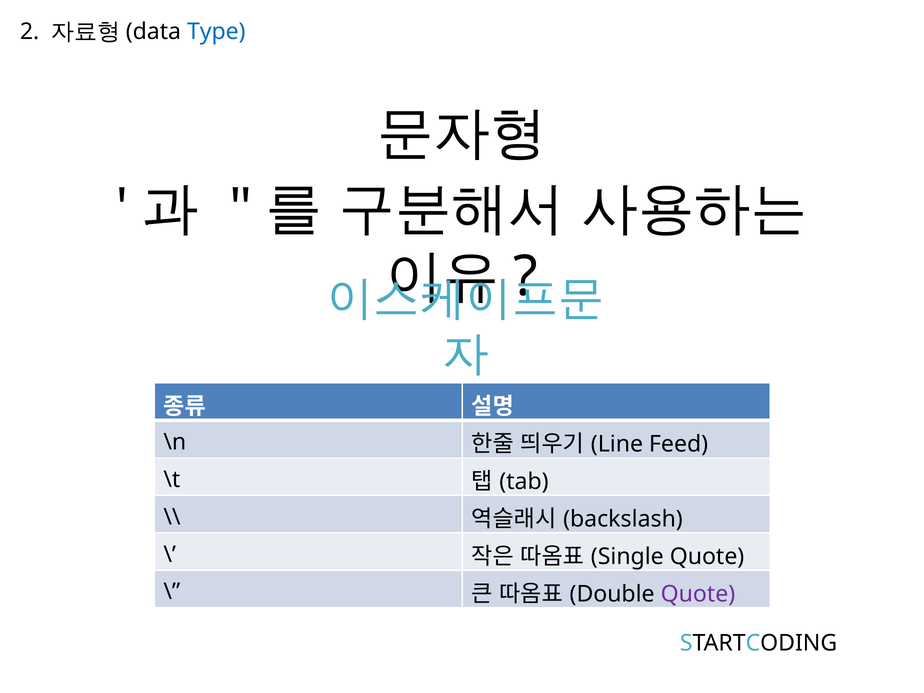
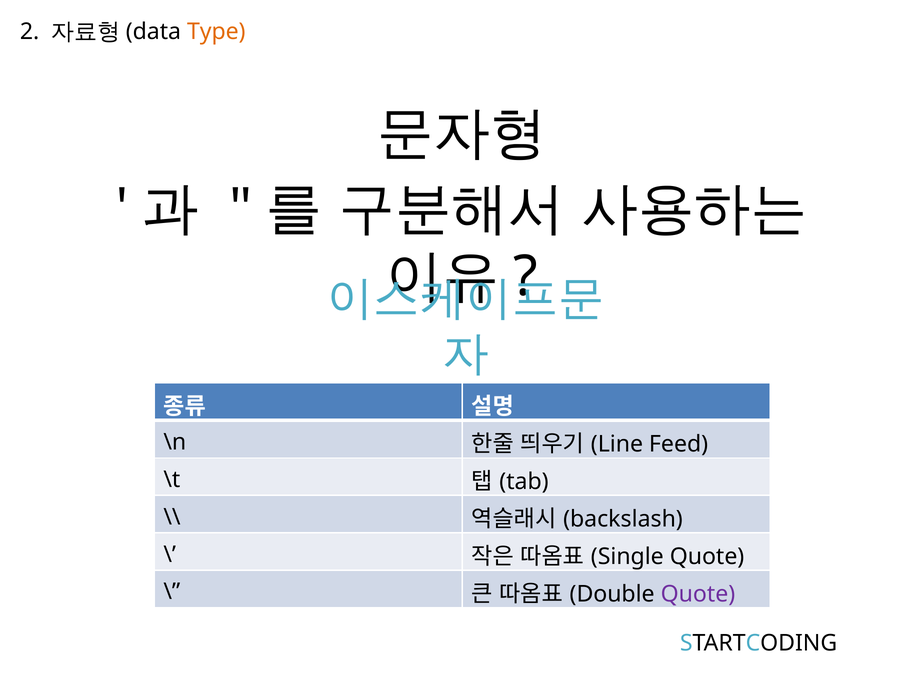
Type colour: blue -> orange (216, 32)
